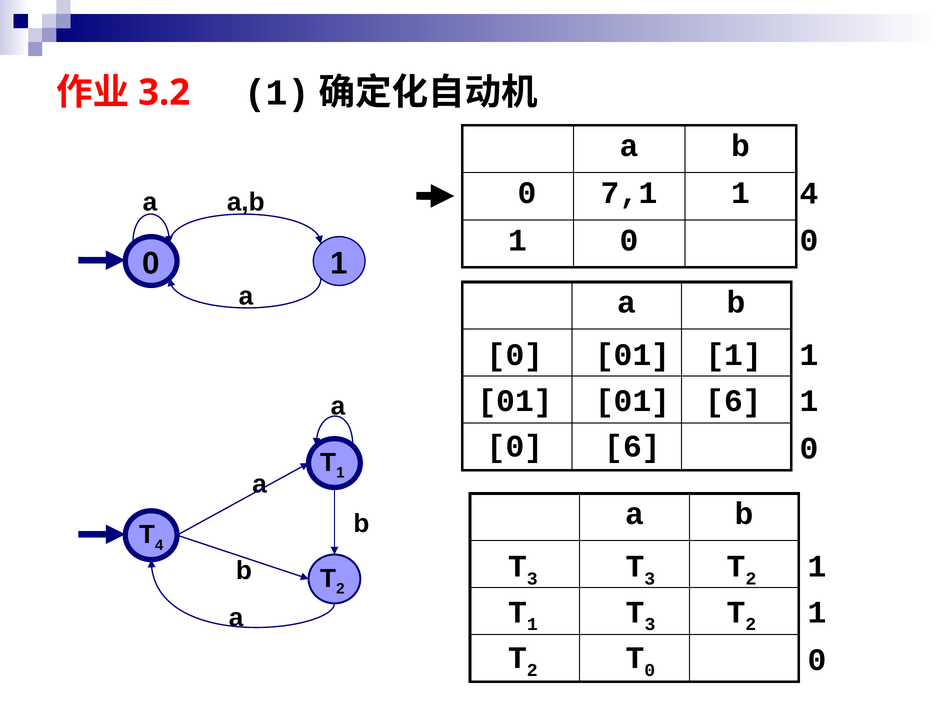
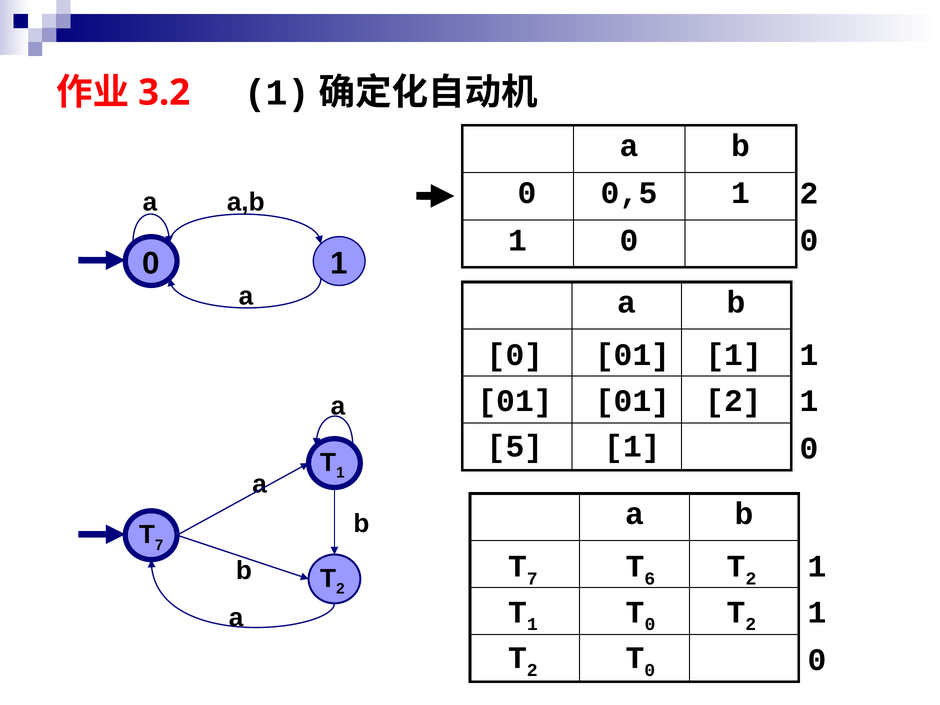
7,1: 7,1 -> 0,5 (629, 193)
4: 4 -> 2 (809, 193)
6: 6 -> 2 (734, 401)
0: 0 -> 5 (515, 447)
6: 6 -> 1 (633, 447)
4: 4 -> 7 (159, 545)
3: 3 -> 7 (532, 579)
3: 3 -> 6 (650, 579)
3: 3 -> 0 (650, 624)
